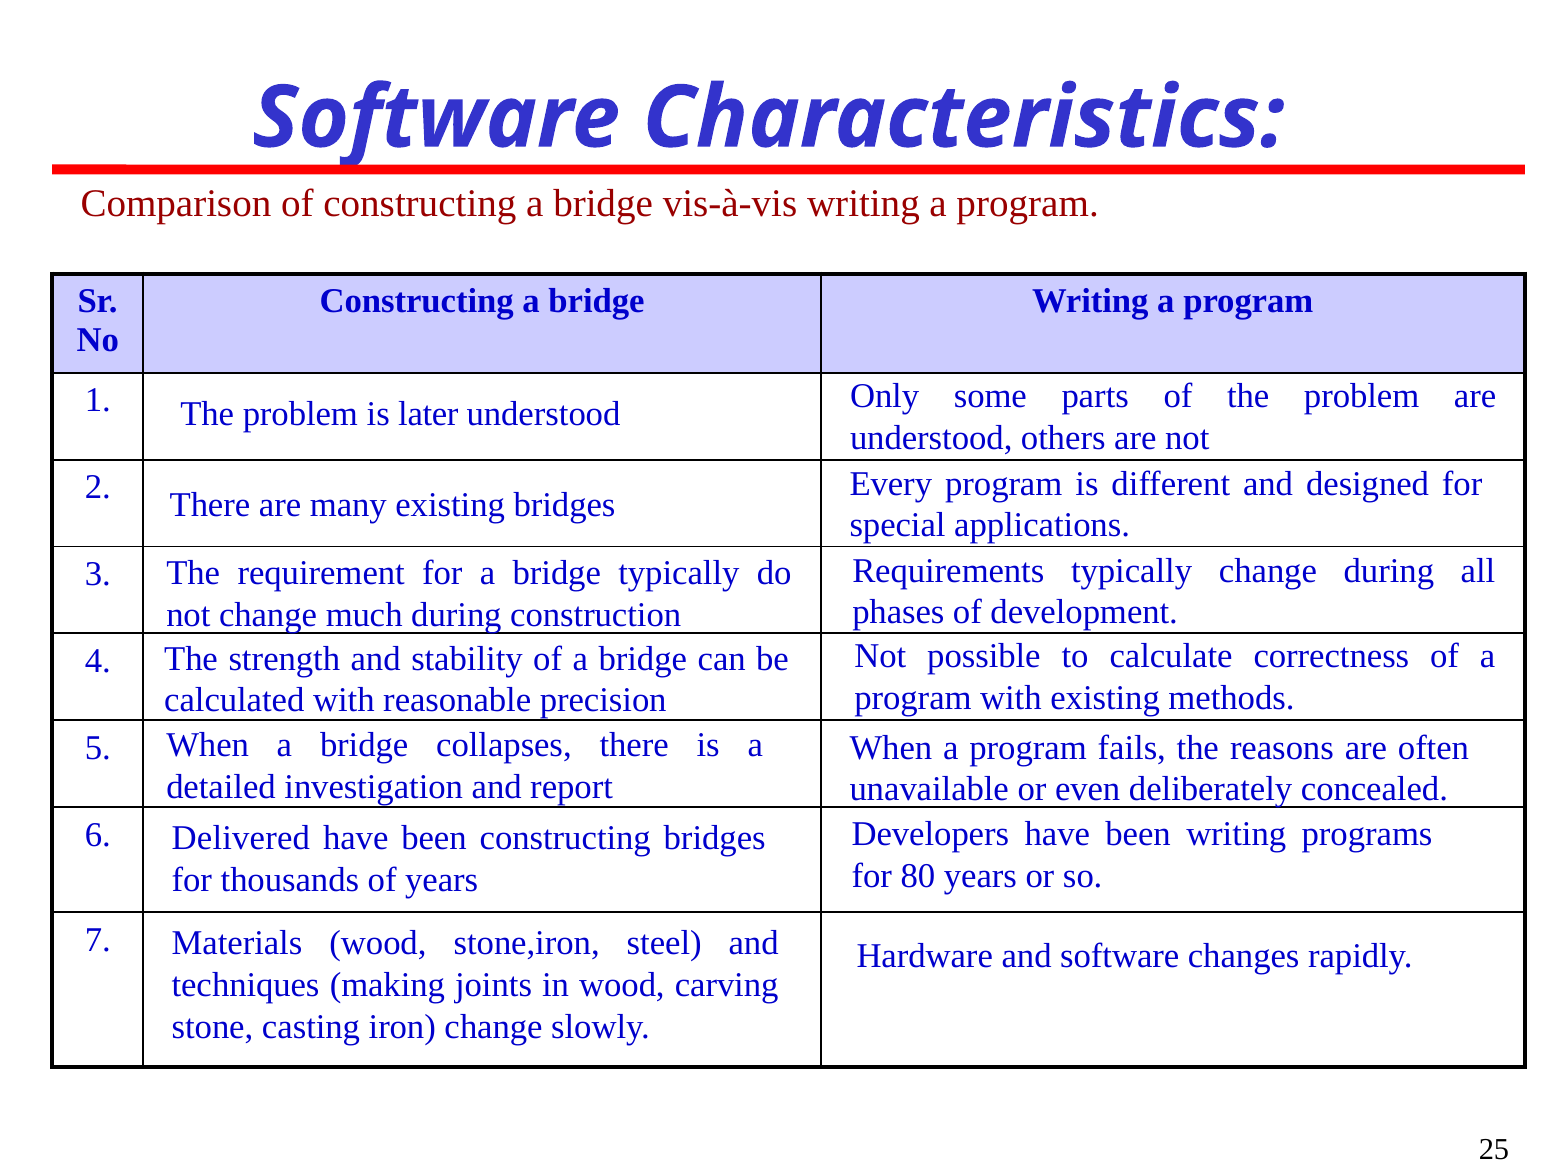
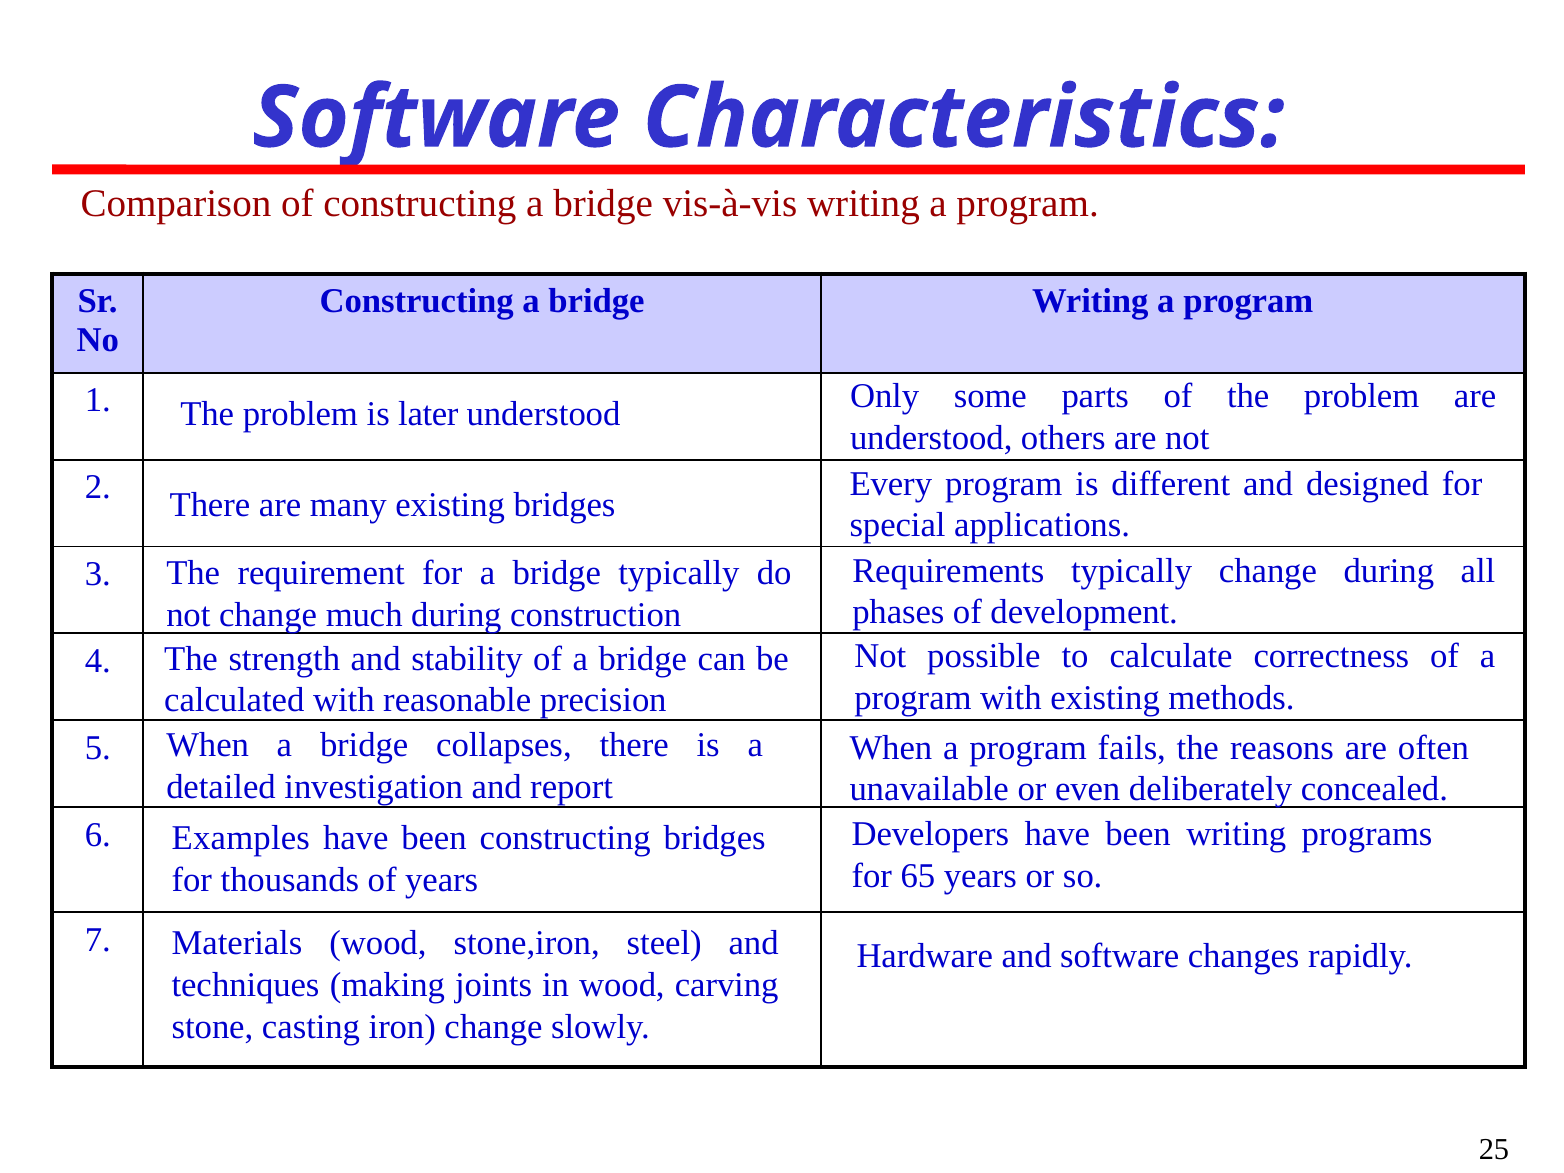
Delivered: Delivered -> Examples (241, 838)
80: 80 -> 65 (918, 876)
